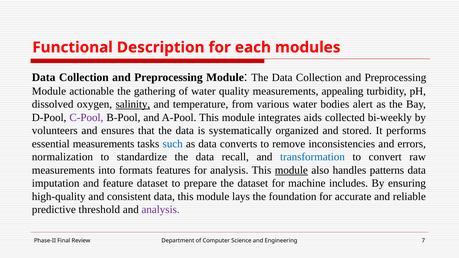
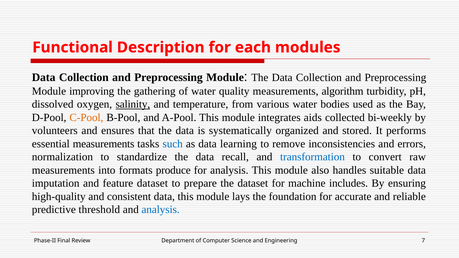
actionable: actionable -> improving (92, 91)
appealing: appealing -> algorithm (343, 91)
alert: alert -> used (363, 104)
C-Pool colour: purple -> orange (86, 118)
converts: converts -> learning (239, 144)
features: features -> produce (173, 170)
module underline: present -> none (291, 170)
patterns: patterns -> suitable (387, 170)
analysis colour: purple -> blue (161, 210)
